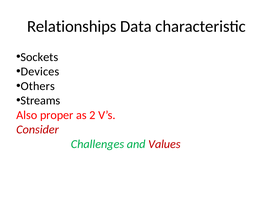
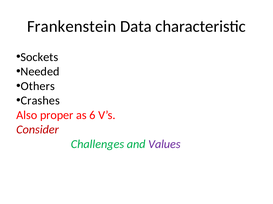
Relationships: Relationships -> Frankenstein (72, 26)
Devices: Devices -> Needed (40, 72)
Streams: Streams -> Crashes (40, 101)
2: 2 -> 6 (92, 116)
Values colour: red -> purple (164, 145)
